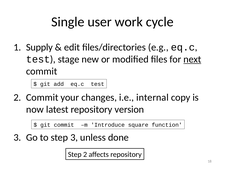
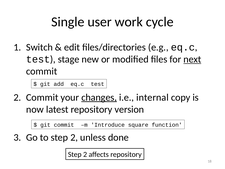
Supply: Supply -> Switch (39, 47)
changes underline: none -> present (99, 97)
to step 3: 3 -> 2 (74, 137)
